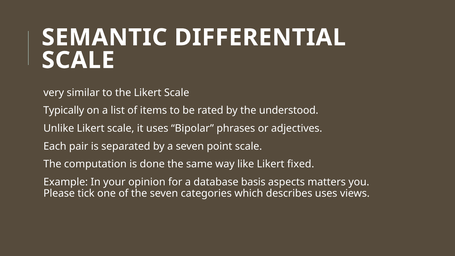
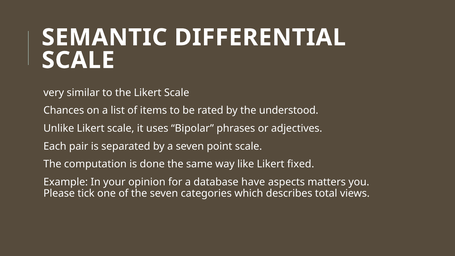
Typically: Typically -> Chances (64, 110)
basis: basis -> have (253, 182)
describes uses: uses -> total (326, 193)
